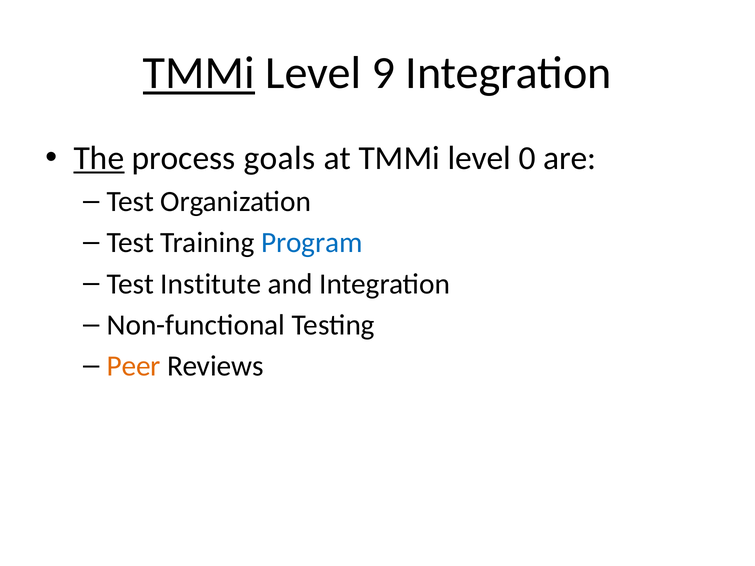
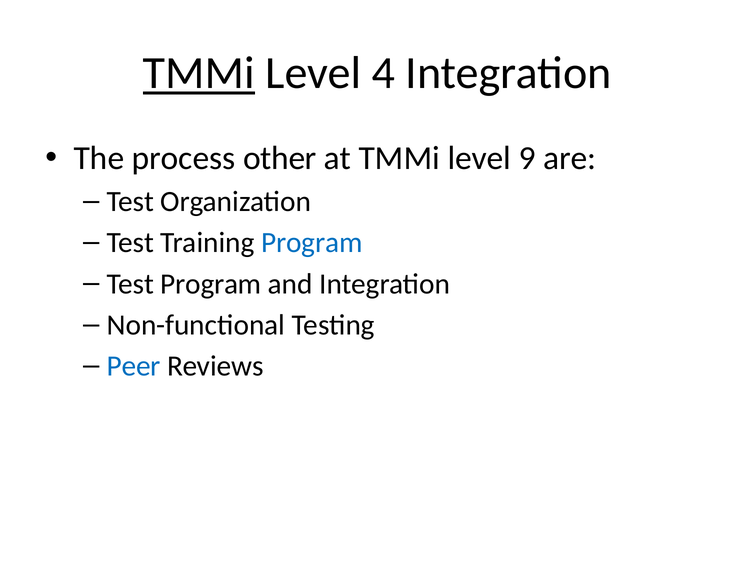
9: 9 -> 4 (383, 73)
The underline: present -> none (99, 158)
goals: goals -> other (280, 158)
0: 0 -> 9 (527, 158)
Test Institute: Institute -> Program (211, 284)
Peer colour: orange -> blue (134, 366)
